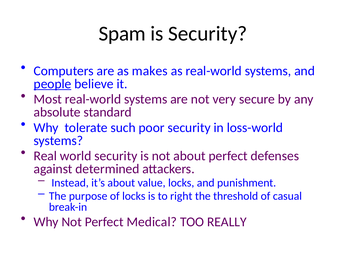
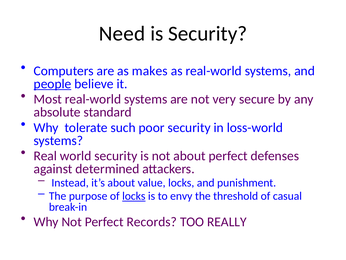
Spam: Spam -> Need (122, 33)
locks underline: none -> present (134, 196)
right: right -> envy (181, 196)
Medical: Medical -> Records (152, 222)
